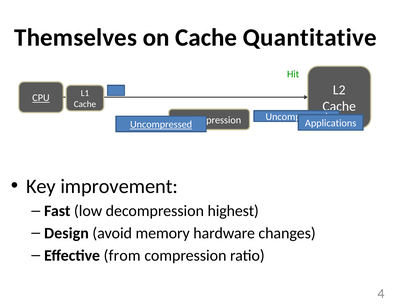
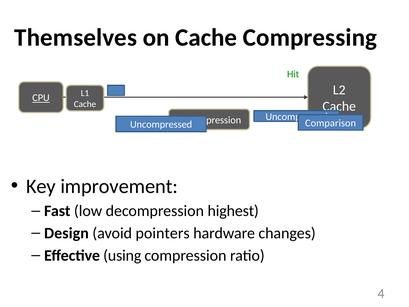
Quantitative: Quantitative -> Compressing (310, 38)
Applications: Applications -> Comparison (331, 123)
Uncompressed underline: present -> none (161, 125)
memory: memory -> pointers (163, 233)
from: from -> using (122, 255)
